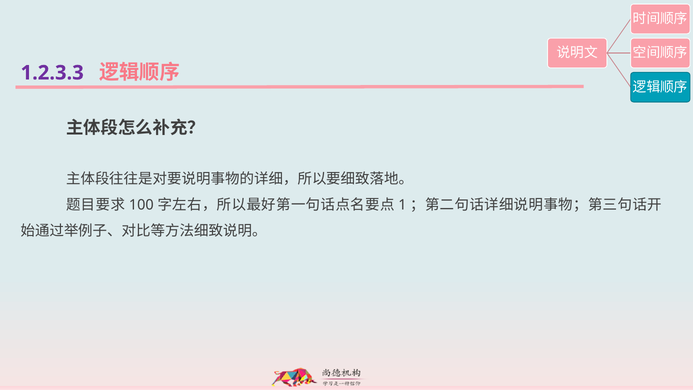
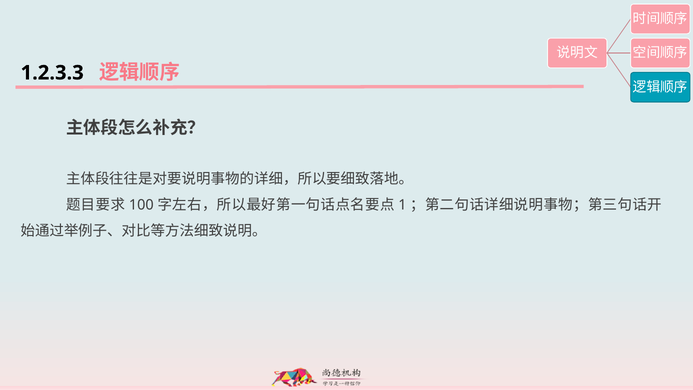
1.2.3.3 colour: purple -> black (52, 73)
